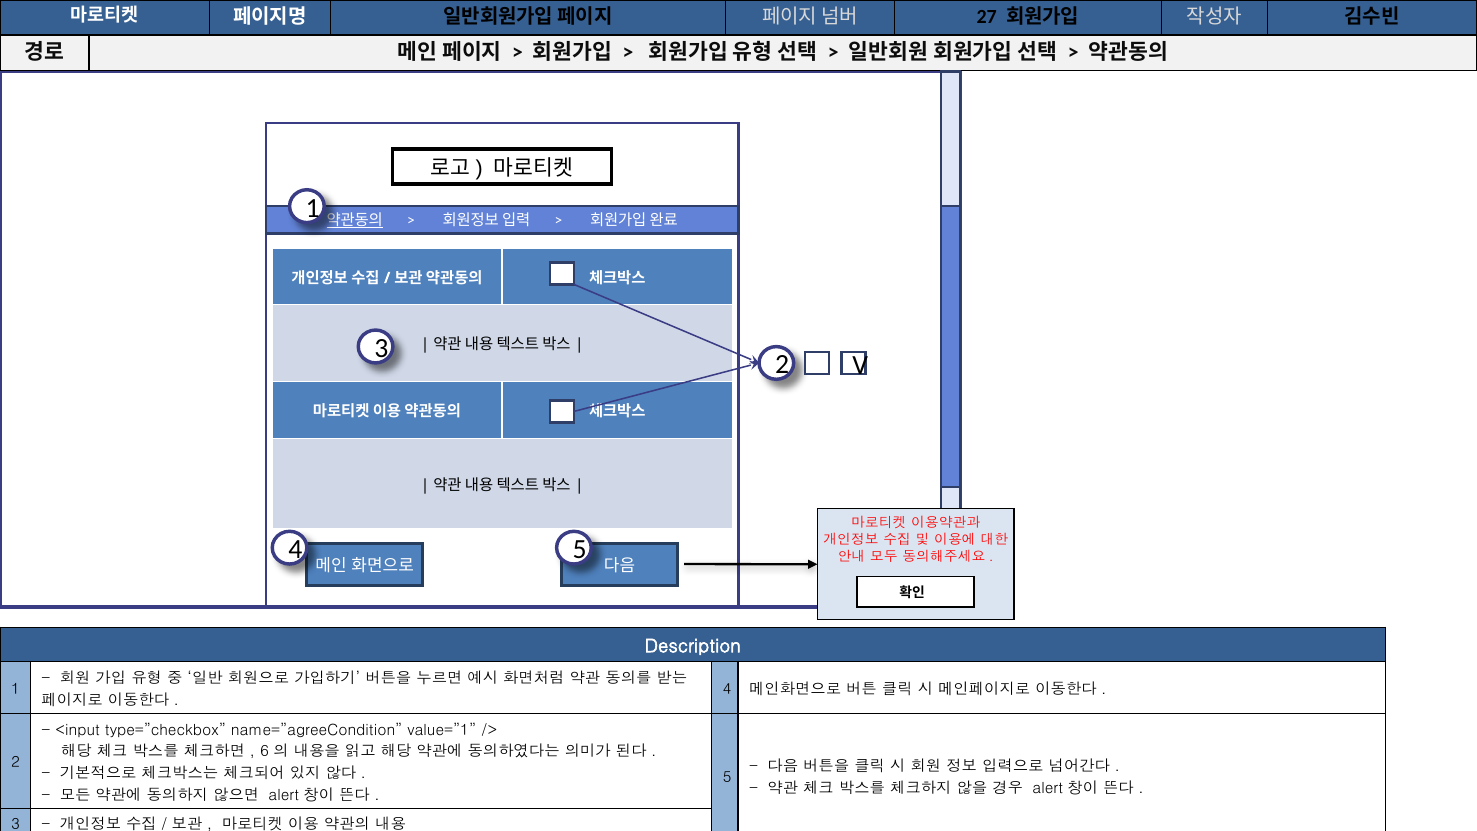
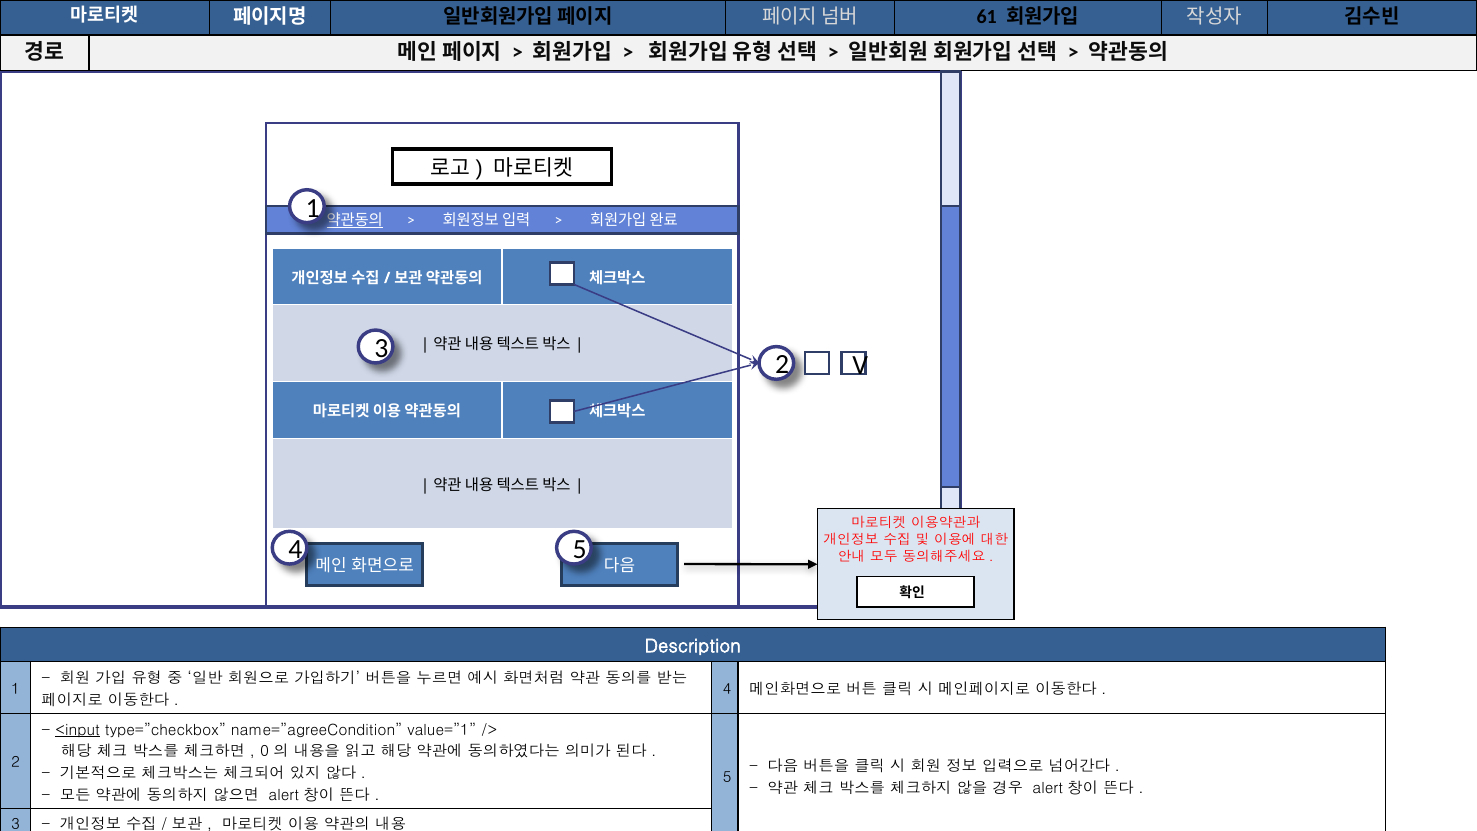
27: 27 -> 61 (987, 17)
<input underline: none -> present (78, 730)
6: 6 -> 0 (265, 752)
